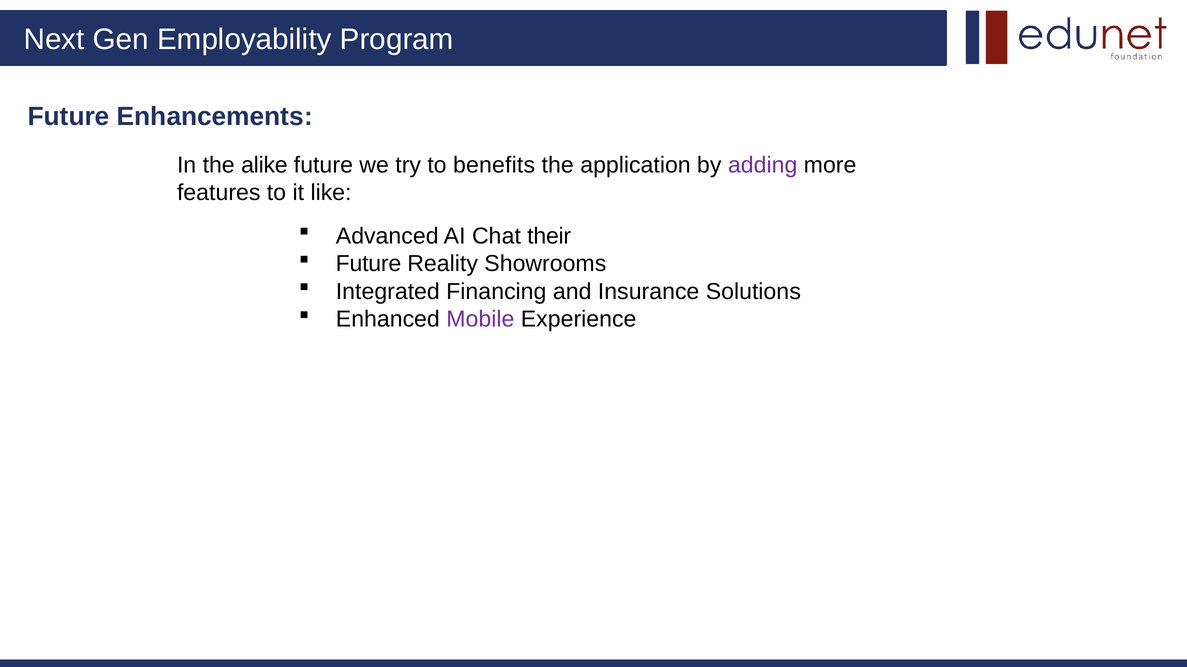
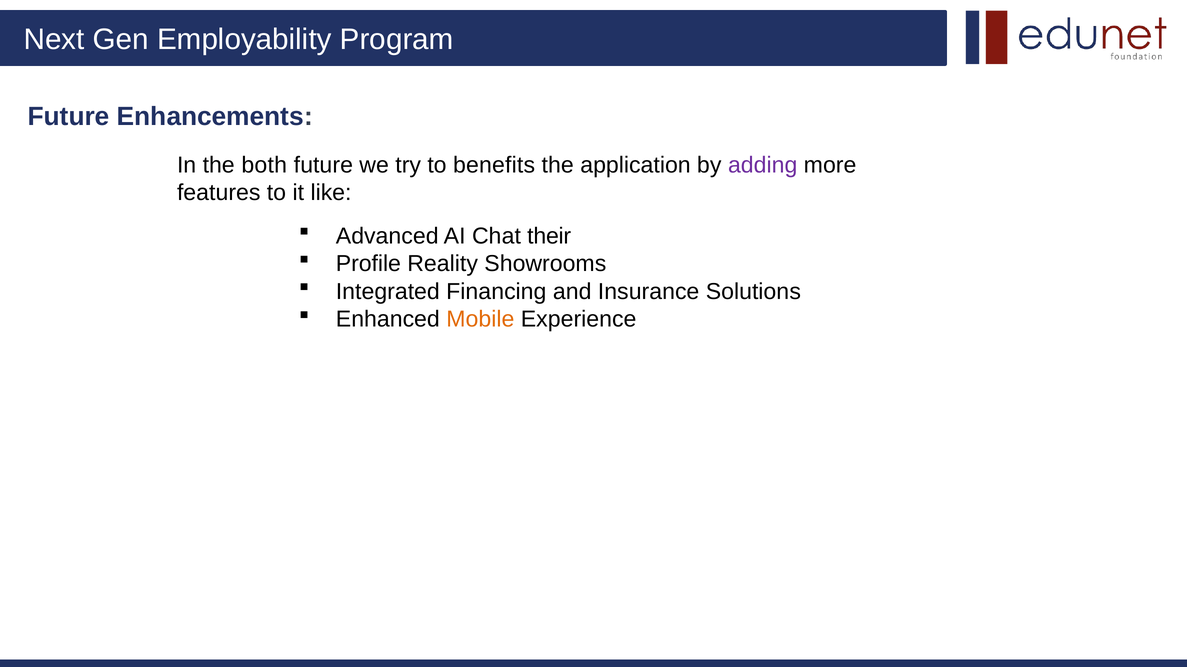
alike: alike -> both (264, 165)
Future: Future -> Profile (368, 264)
Mobile colour: purple -> orange (480, 320)
